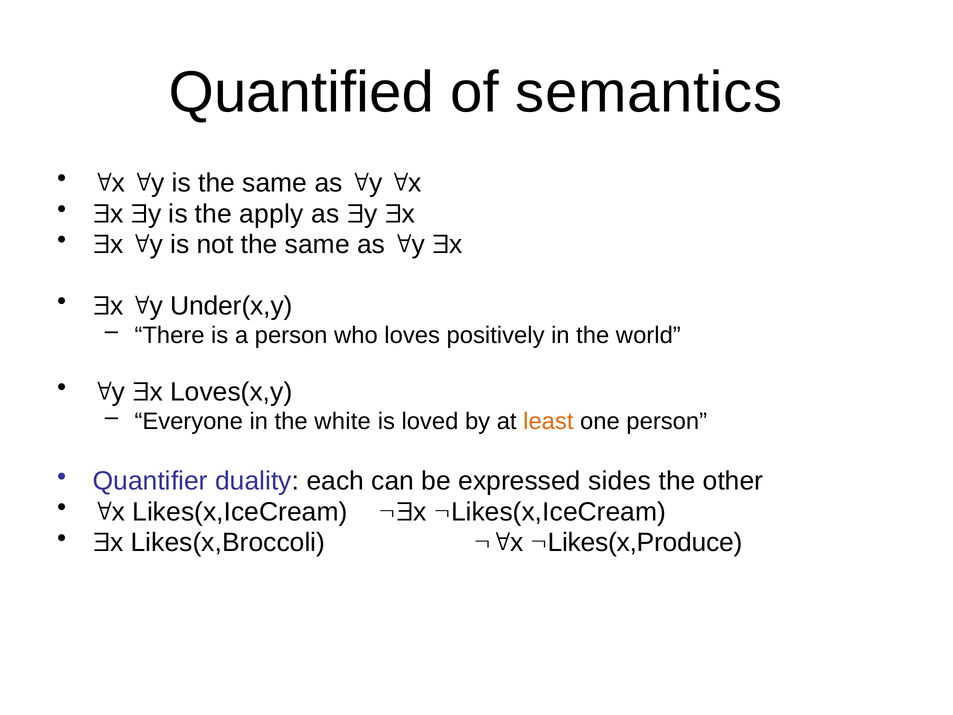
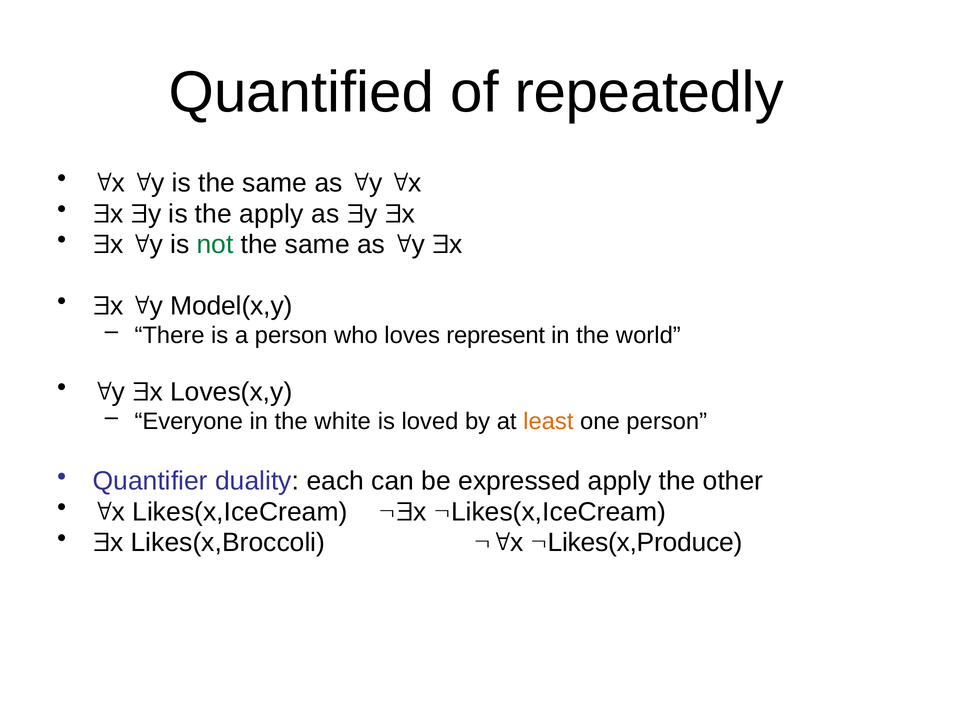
semantics: semantics -> repeatedly (649, 92)
not colour: black -> green (215, 245)
Under(x,y: Under(x,y -> Model(x,y (231, 306)
positively: positively -> represent (496, 335)
expressed sides: sides -> apply (620, 481)
